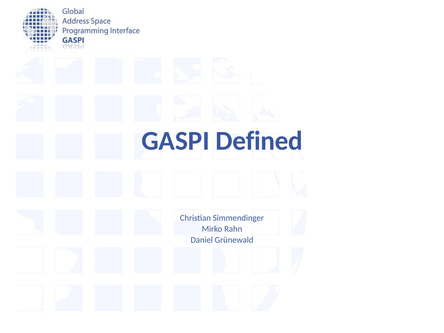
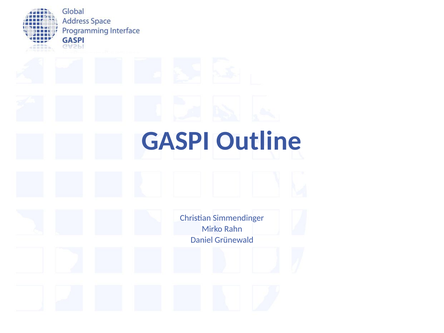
Defined: Defined -> Outline (259, 141)
